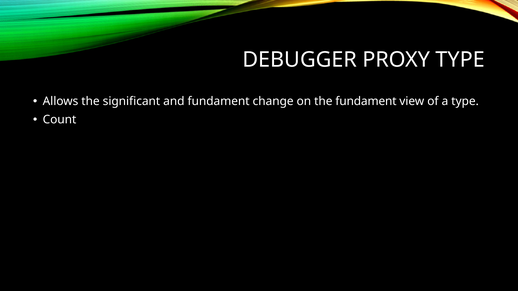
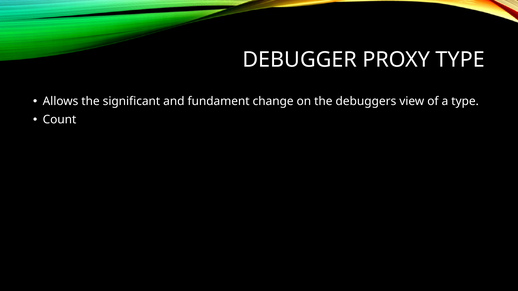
the fundament: fundament -> debuggers (366, 102)
